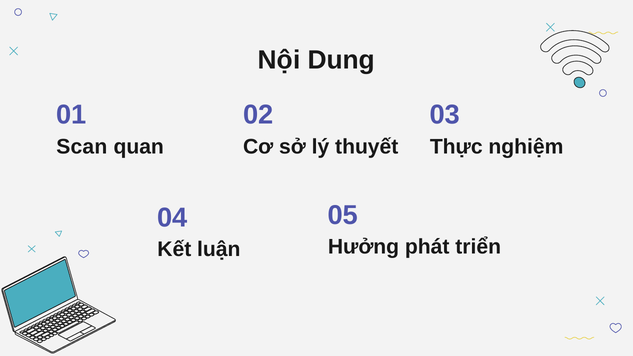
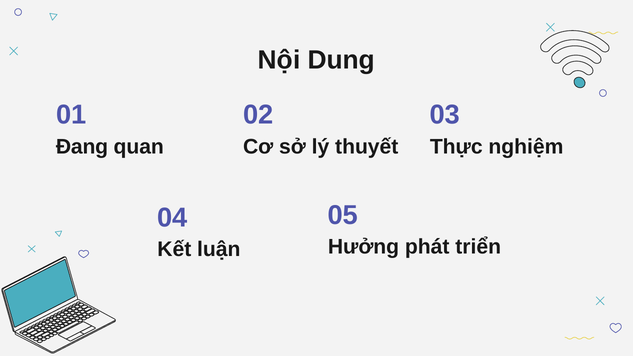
Scan: Scan -> Đang (82, 147)
